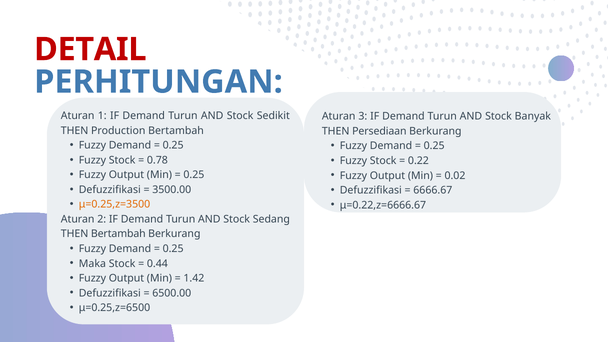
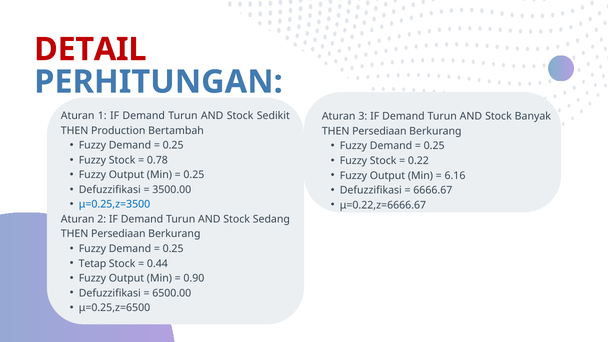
0.02: 0.02 -> 6.16 (455, 176)
μ=0.25,z=3500 colour: orange -> blue (115, 204)
Bertambah: Bertambah -> Persediaan (118, 234)
Maka: Maka -> Tetap (92, 264)
1.42: 1.42 -> 0.90 (194, 278)
